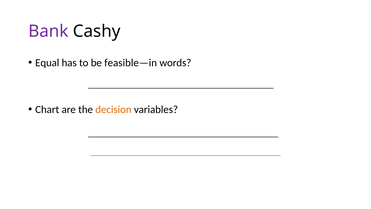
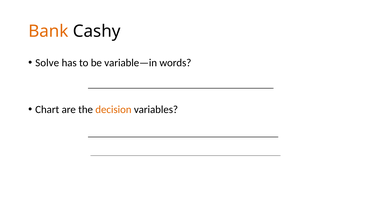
Bank colour: purple -> orange (48, 31)
Equal: Equal -> Solve (47, 63)
feasible—in: feasible—in -> variable—in (131, 63)
